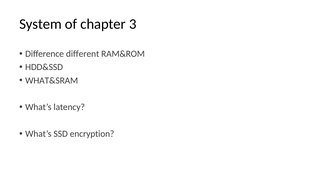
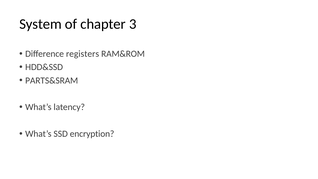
different: different -> registers (83, 54)
WHAT&SRAM: WHAT&SRAM -> PARTS&SRAM (52, 80)
